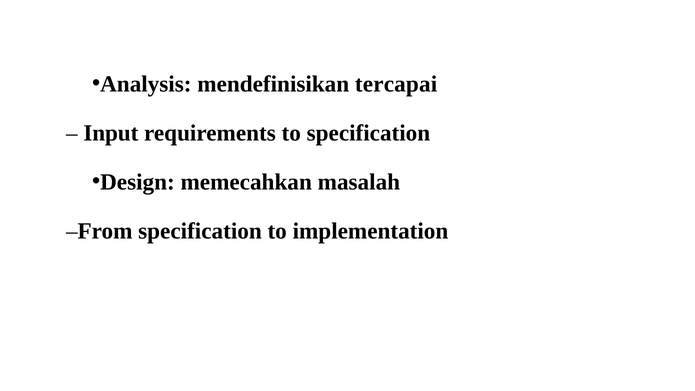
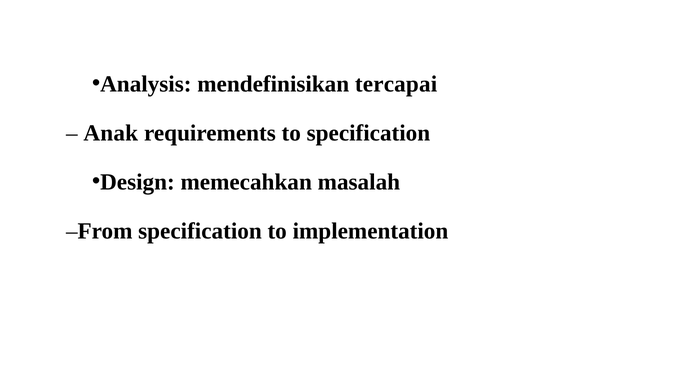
Input: Input -> Anak (111, 133)
